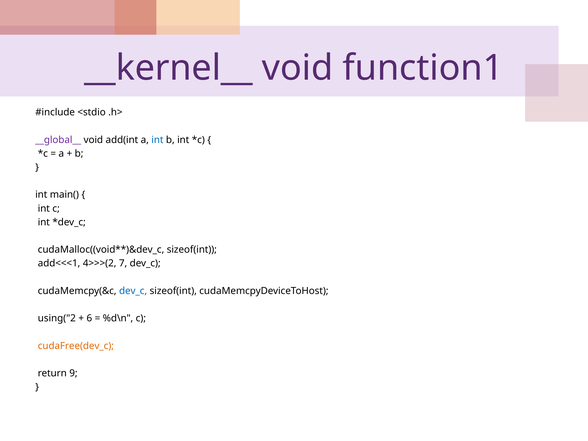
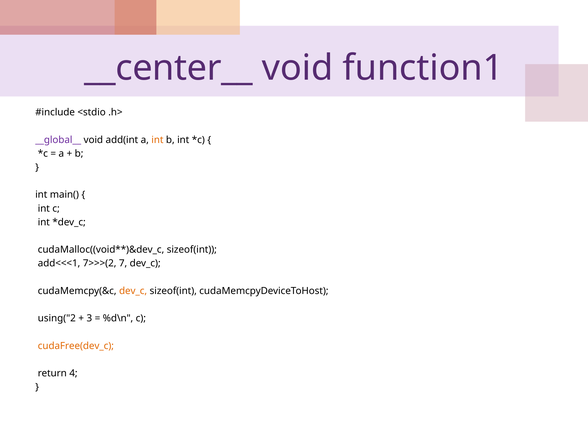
__kernel__: __kernel__ -> __center__ (168, 68)
int colour: blue -> orange (157, 140)
4>>>(2: 4>>>(2 -> 7>>>(2 (100, 263)
dev_c colour: blue -> orange (133, 291)
6: 6 -> 3 (89, 318)
9: 9 -> 4 (73, 373)
